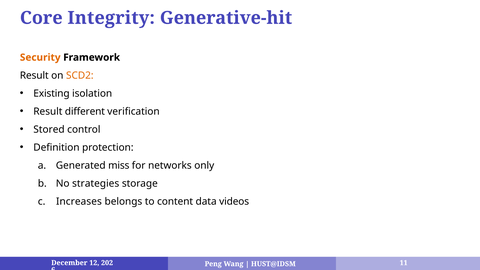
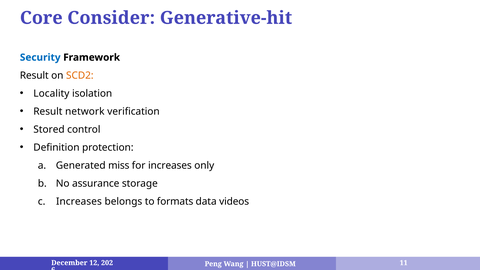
Integrity: Integrity -> Consider (111, 18)
Security colour: orange -> blue (40, 57)
Existing: Existing -> Locality (51, 93)
different: different -> network (85, 111)
for networks: networks -> increases (170, 165)
strategies: strategies -> assurance (96, 183)
content: content -> formats (175, 201)
